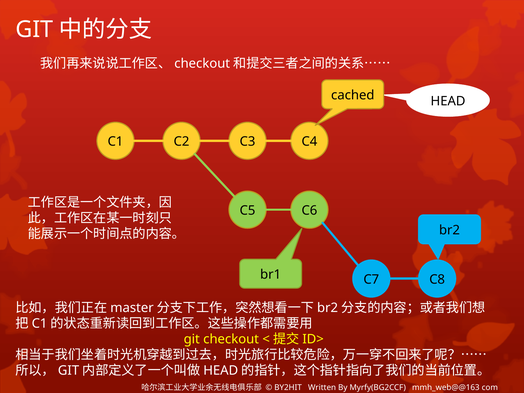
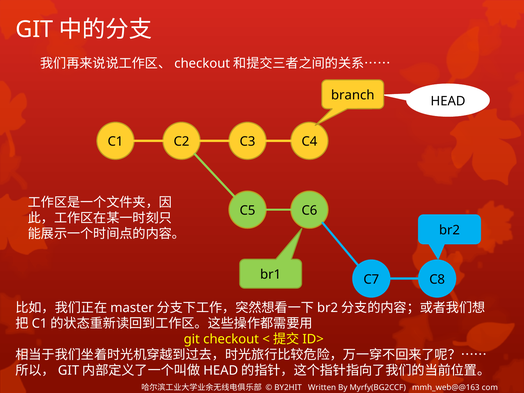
cached: cached -> branch (353, 95)
